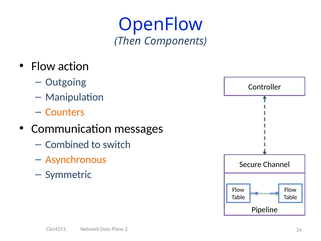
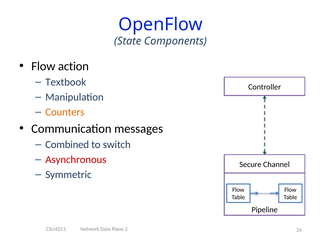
Then: Then -> State (128, 41)
Outgoing: Outgoing -> Textbook (66, 82)
Asynchronous colour: orange -> red (76, 159)
